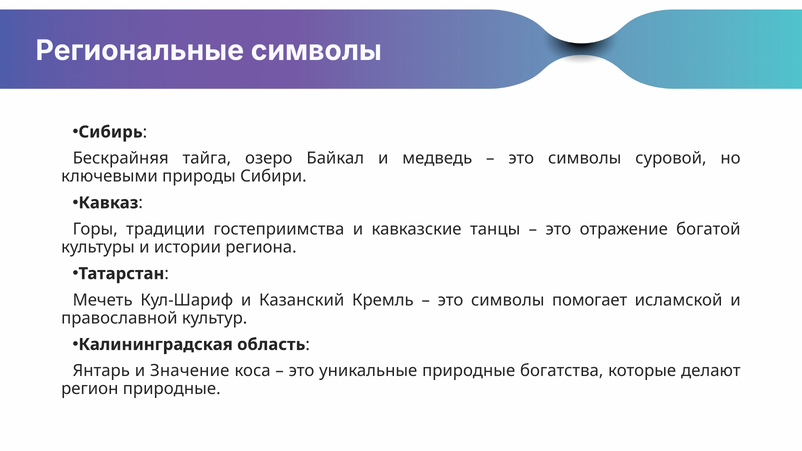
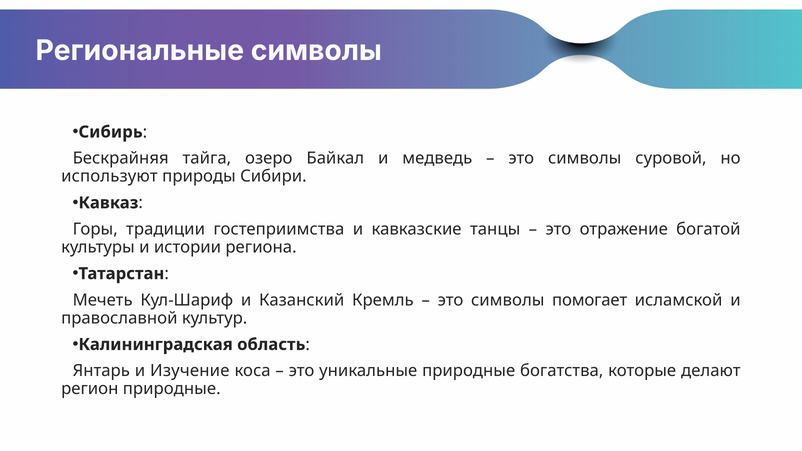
ключевыми: ключевыми -> используют (109, 176)
Значение: Значение -> Изучение (190, 371)
